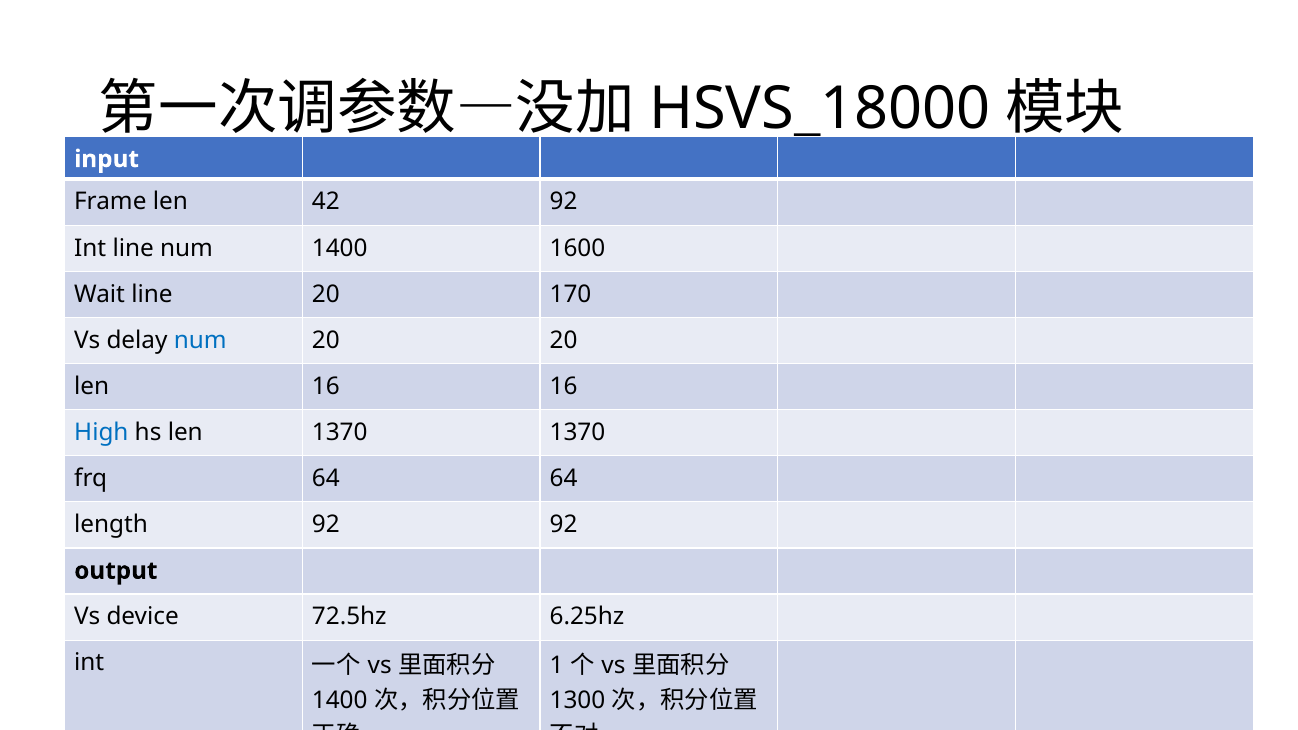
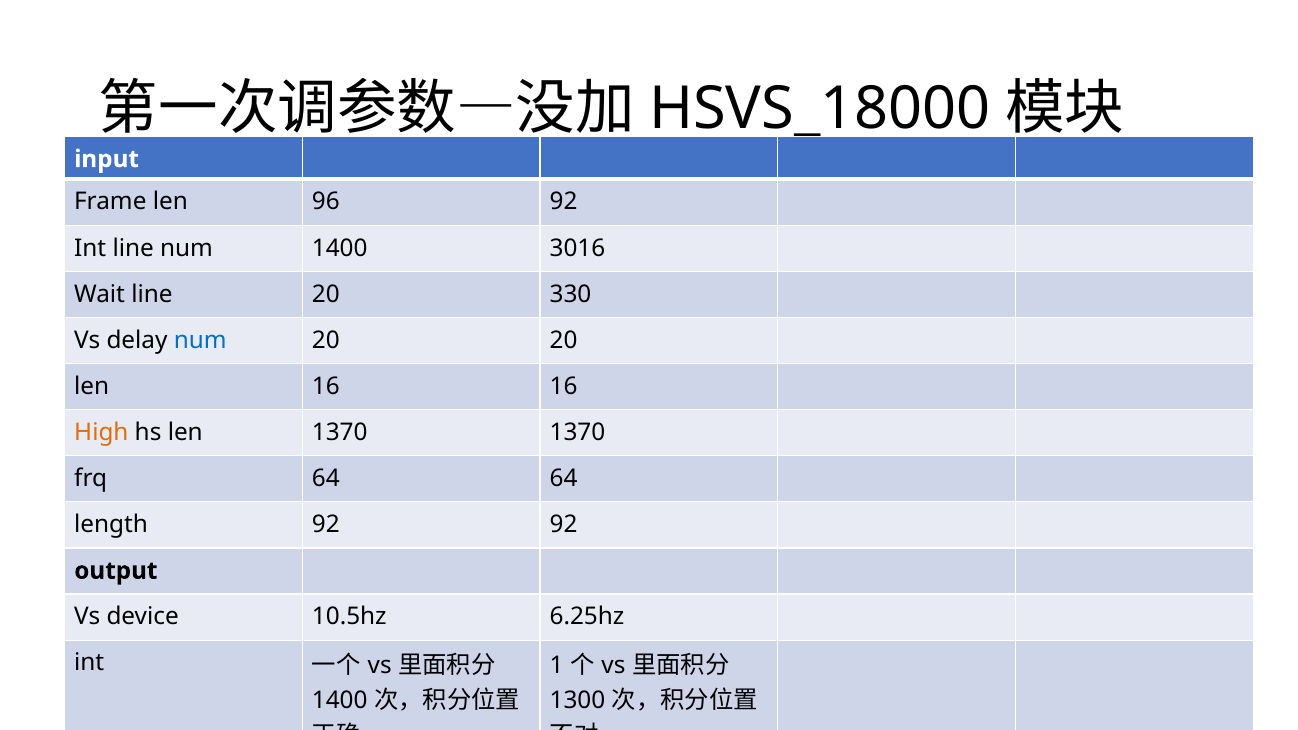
42: 42 -> 96 (326, 202)
1600: 1600 -> 3016 (578, 248)
170: 170 -> 330 (571, 294)
High colour: blue -> orange (101, 432)
72.5hz: 72.5hz -> 10.5hz (349, 617)
